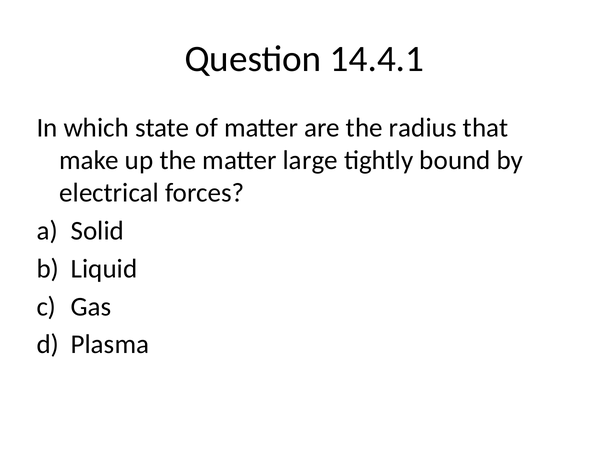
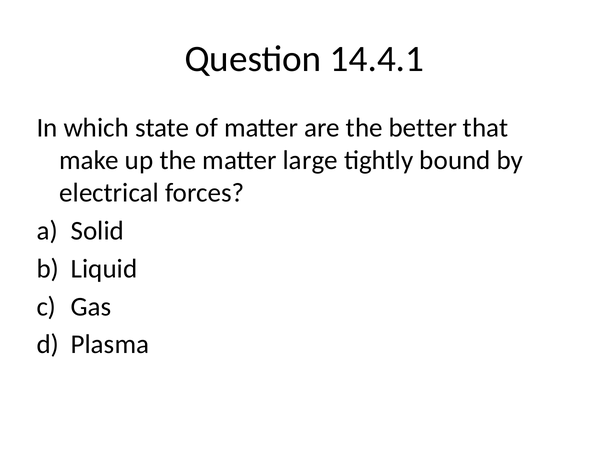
radius: radius -> better (423, 128)
